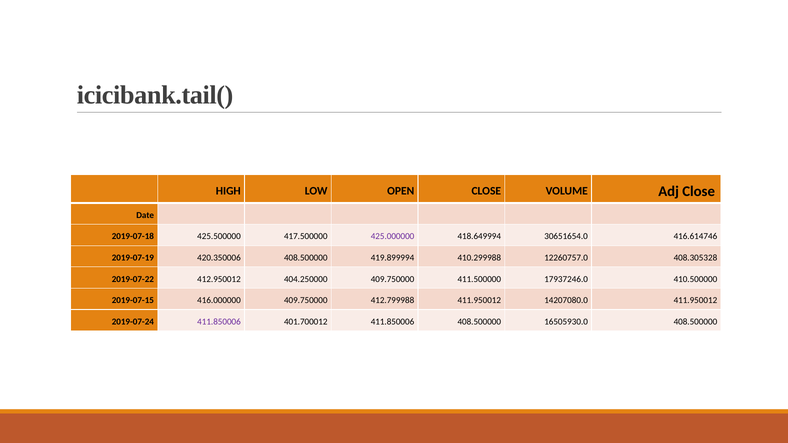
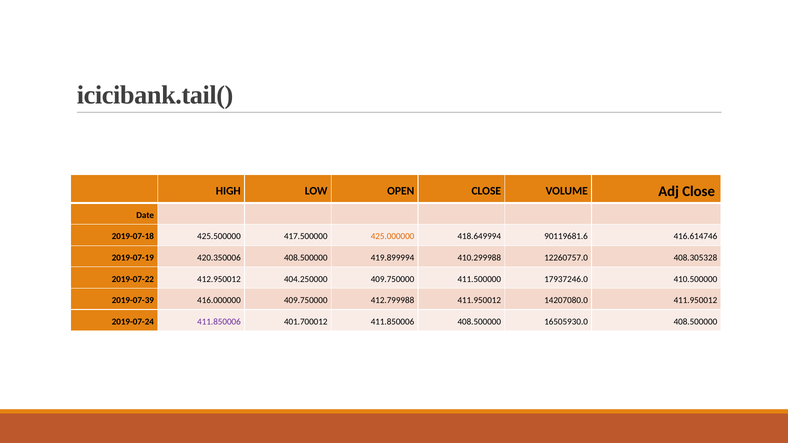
425.000000 colour: purple -> orange (393, 237)
30651654.0: 30651654.0 -> 90119681.6 (566, 237)
2019-07-15: 2019-07-15 -> 2019-07-39 (133, 300)
